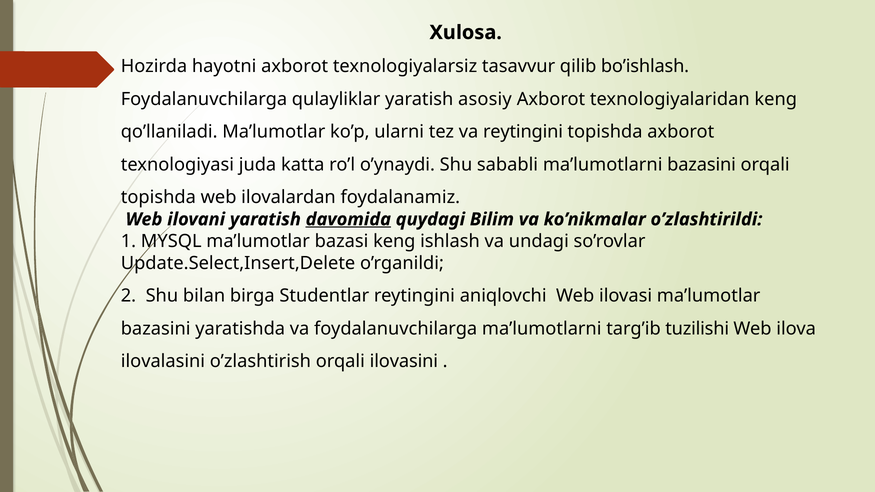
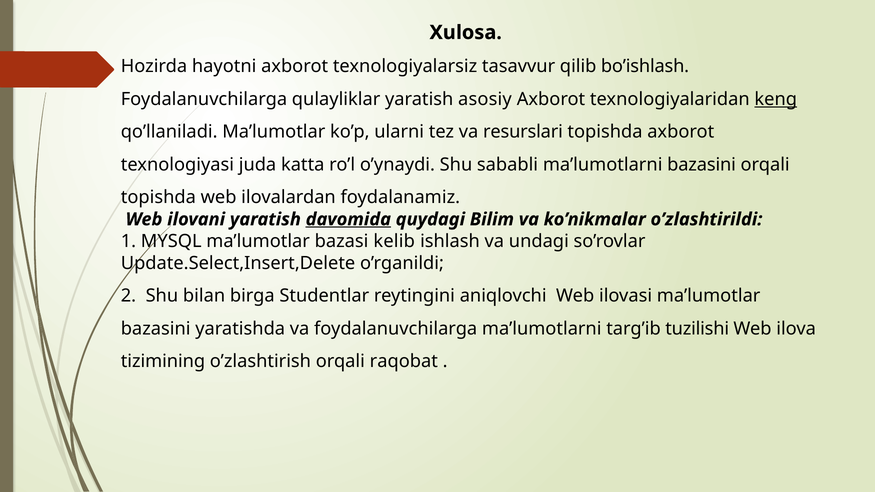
keng underline: none -> present (776, 99)
va reytingini: reytingini -> resurslari (523, 132)
bazasi keng: keng -> kelib (394, 241)
ilovalasini: ilovalasini -> tizimining (163, 362)
ilovasini: ilovasini -> raqobat (404, 362)
